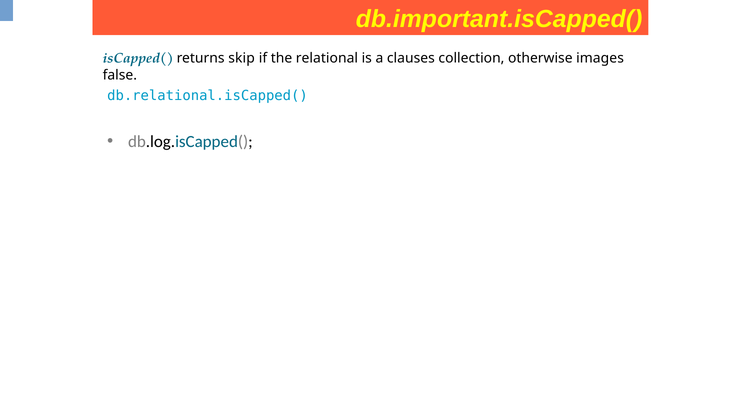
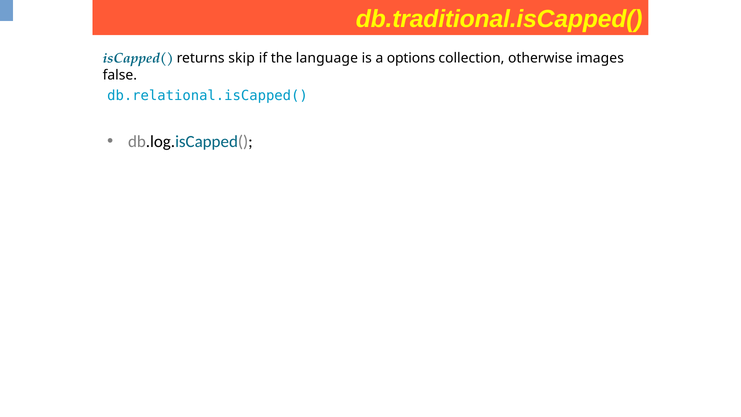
db.important.isCapped(: db.important.isCapped( -> db.traditional.isCapped( (499, 19)
relational: relational -> language (327, 58)
clauses: clauses -> options (411, 58)
